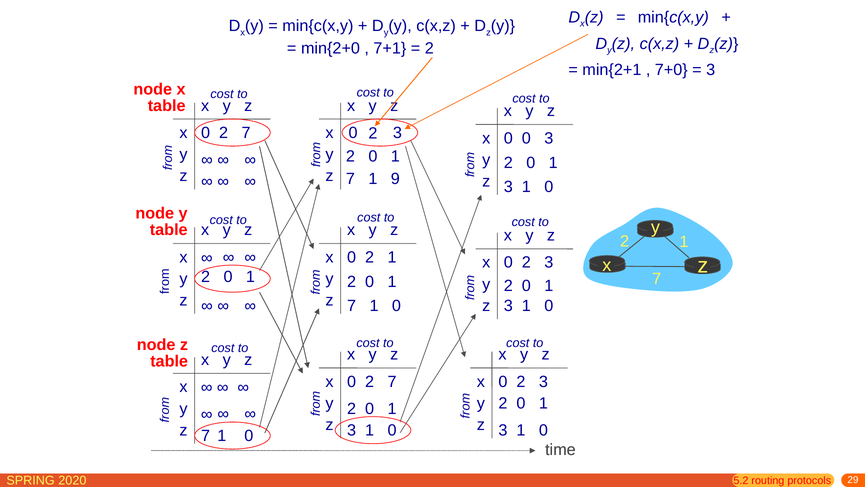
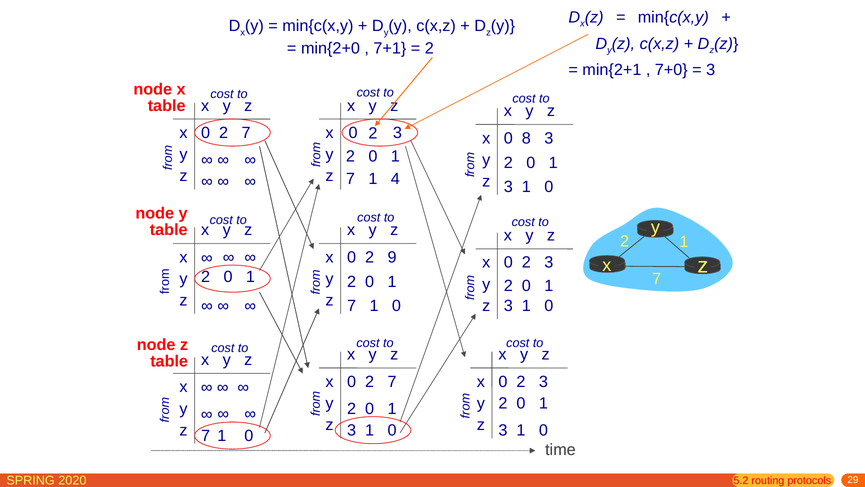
0 0: 0 -> 8 (526, 138)
9: 9 -> 4 (395, 179)
2 1: 1 -> 9 (392, 257)
